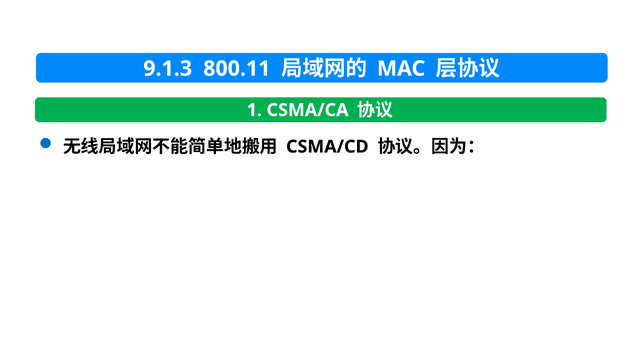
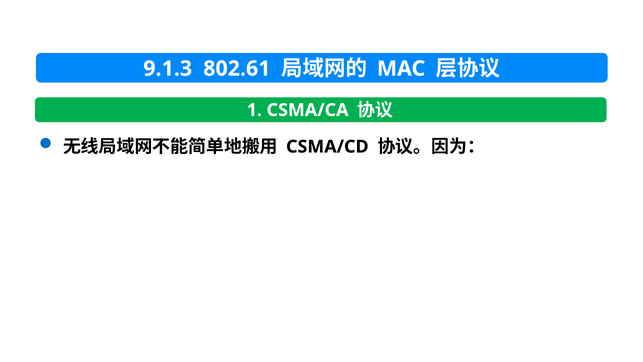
800.11: 800.11 -> 802.61 (237, 69)
